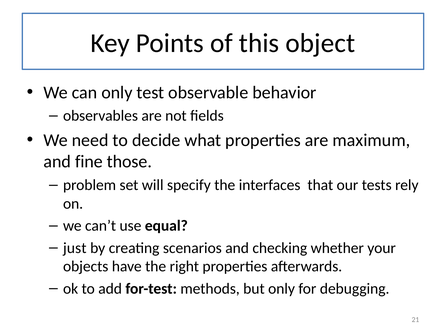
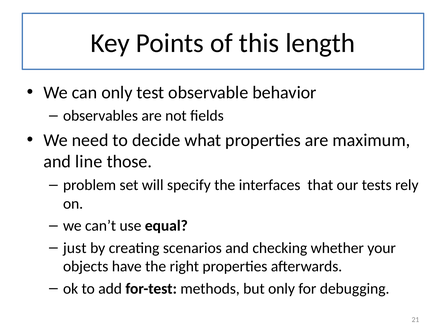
object: object -> length (320, 43)
fine: fine -> line (89, 161)
